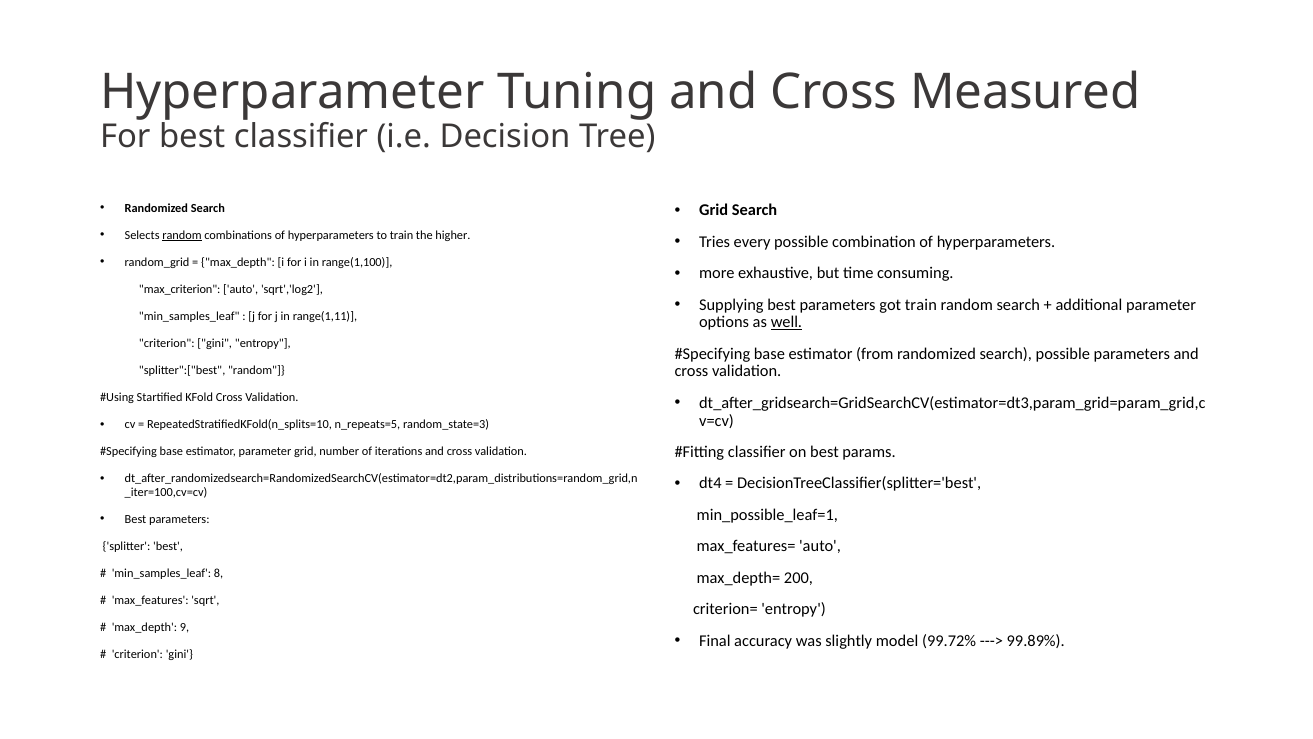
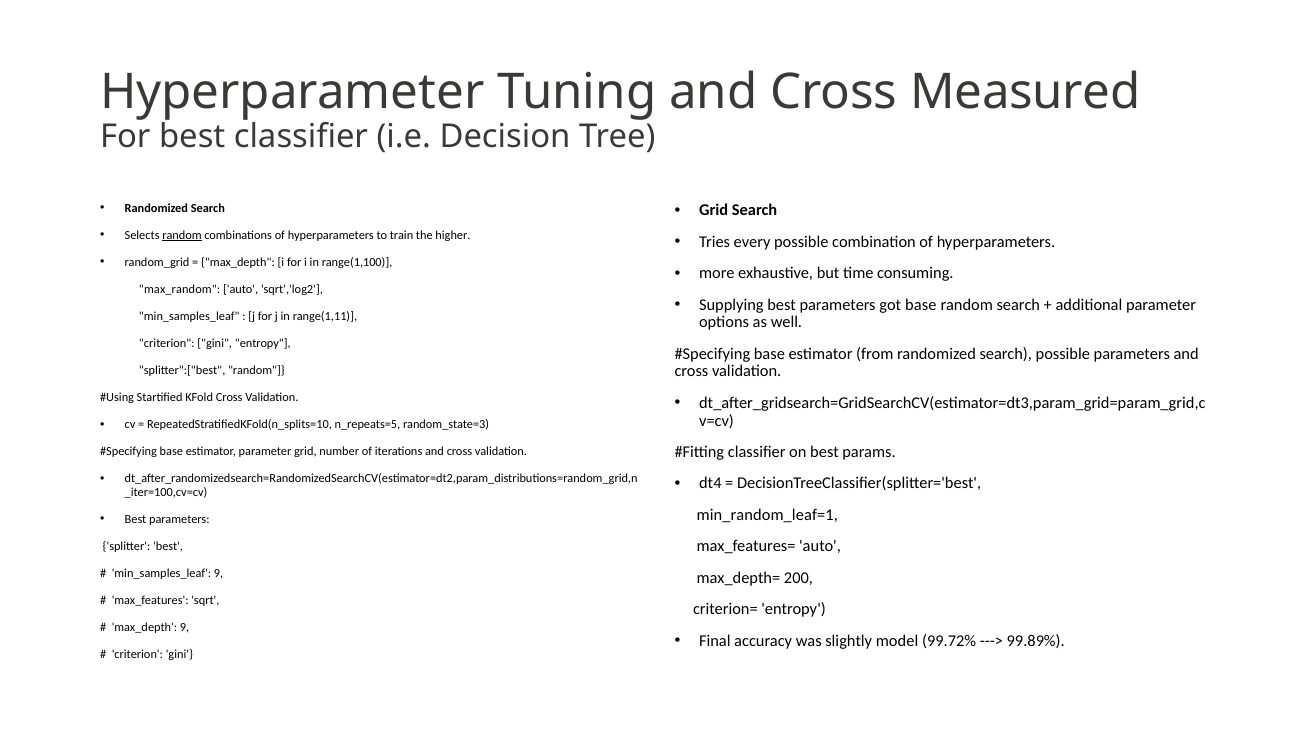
max_criterion: max_criterion -> max_random (180, 289)
got train: train -> base (921, 305)
well underline: present -> none (786, 322)
min_possible_leaf=1: min_possible_leaf=1 -> min_random_leaf=1 (767, 515)
min_samples_leaf 8: 8 -> 9 (219, 573)
